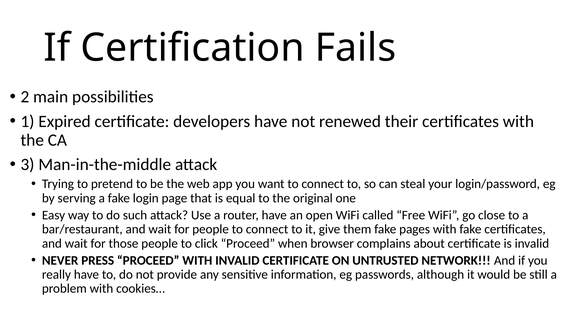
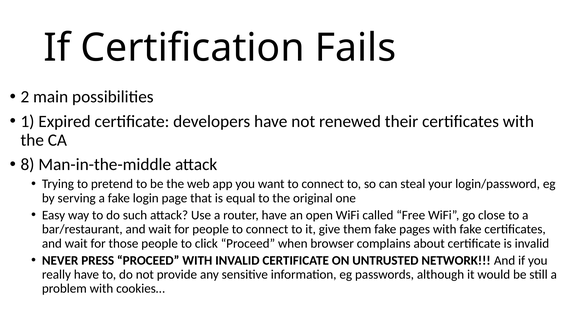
3: 3 -> 8 (27, 165)
